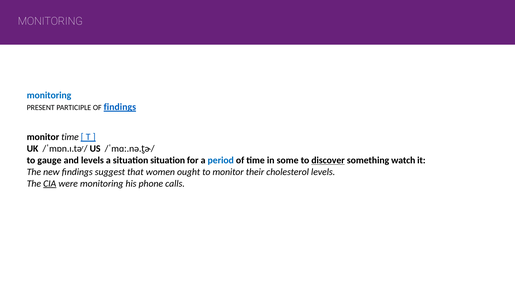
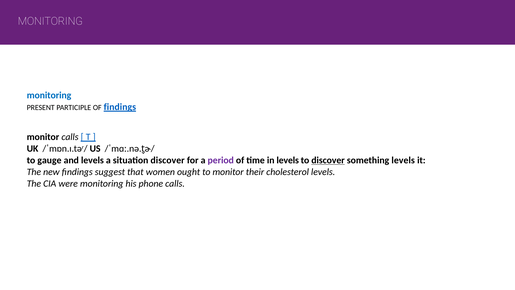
monitor time: time -> calls (70, 137)
situation situation: situation -> discover (168, 160)
period colour: blue -> purple (221, 160)
in some: some -> levels (288, 160)
something watch: watch -> levels (403, 160)
CIA underline: present -> none (50, 183)
